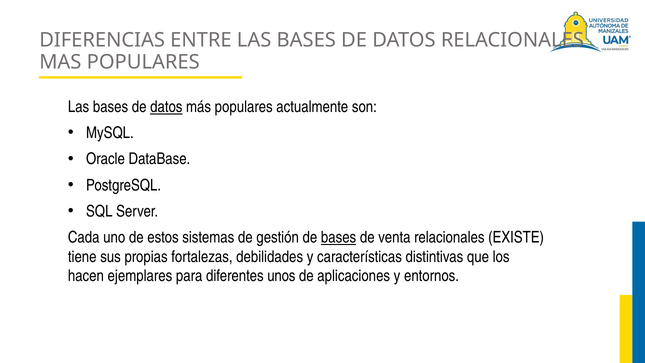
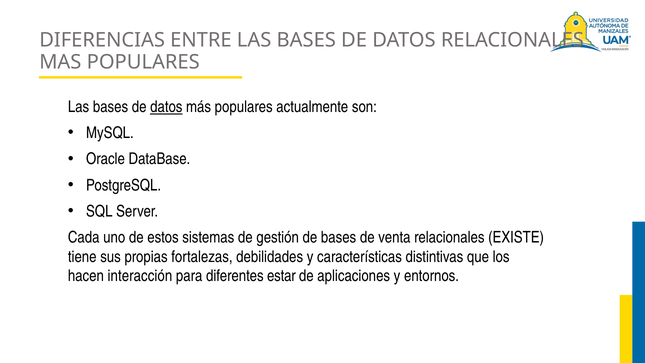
bases underline: present -> none (339, 237)
ejemplares: ejemplares -> interacción (140, 276)
unos: unos -> estar (281, 276)
